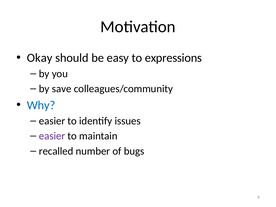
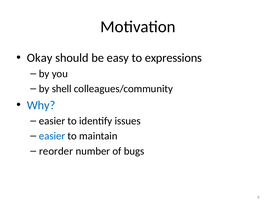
save: save -> shell (62, 89)
easier colour: purple -> blue (52, 136)
recalled: recalled -> reorder (56, 151)
